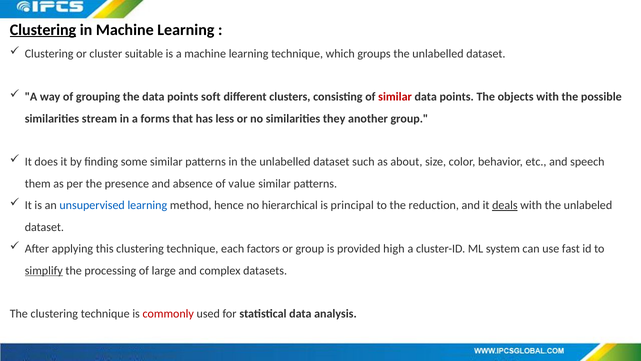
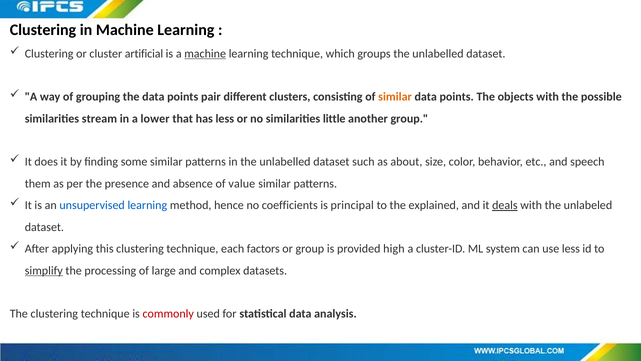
Clustering underline: present -> none (43, 30)
suitable: suitable -> artificial (144, 54)
machine underline: none -> present (205, 54)
soft: soft -> pair (211, 97)
similar colour: red -> orange (395, 97)
forms: forms -> lower (155, 118)
they: they -> little (334, 118)
hierarchical: hierarchical -> coefficients (290, 205)
reduction: reduction -> explained (434, 205)
use fast: fast -> less (571, 249)
